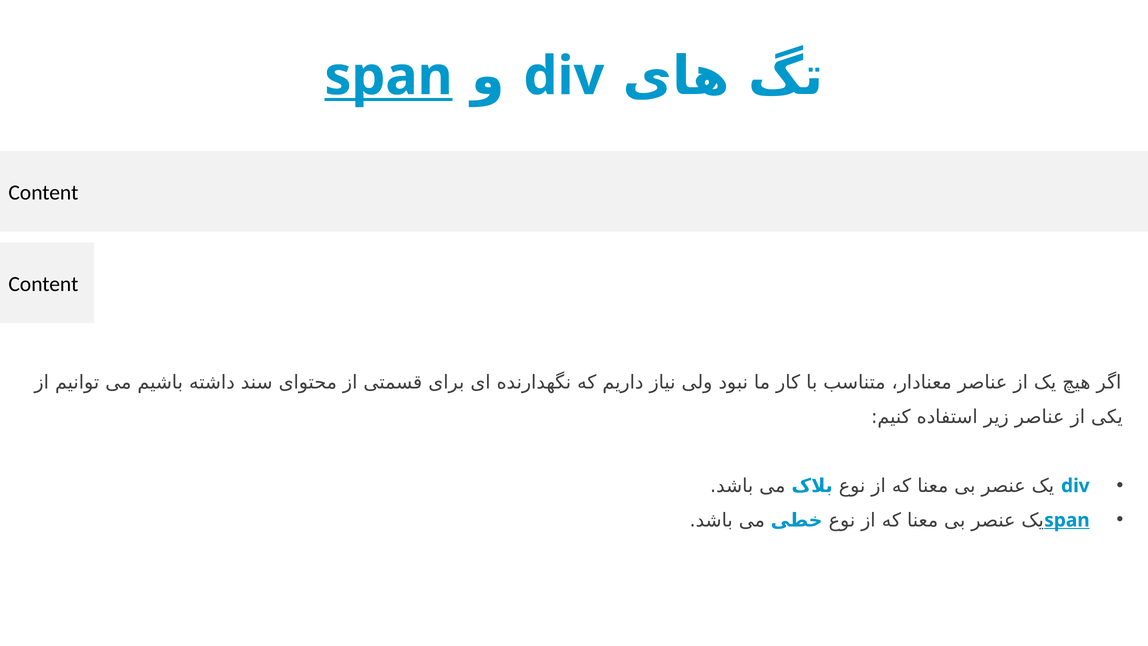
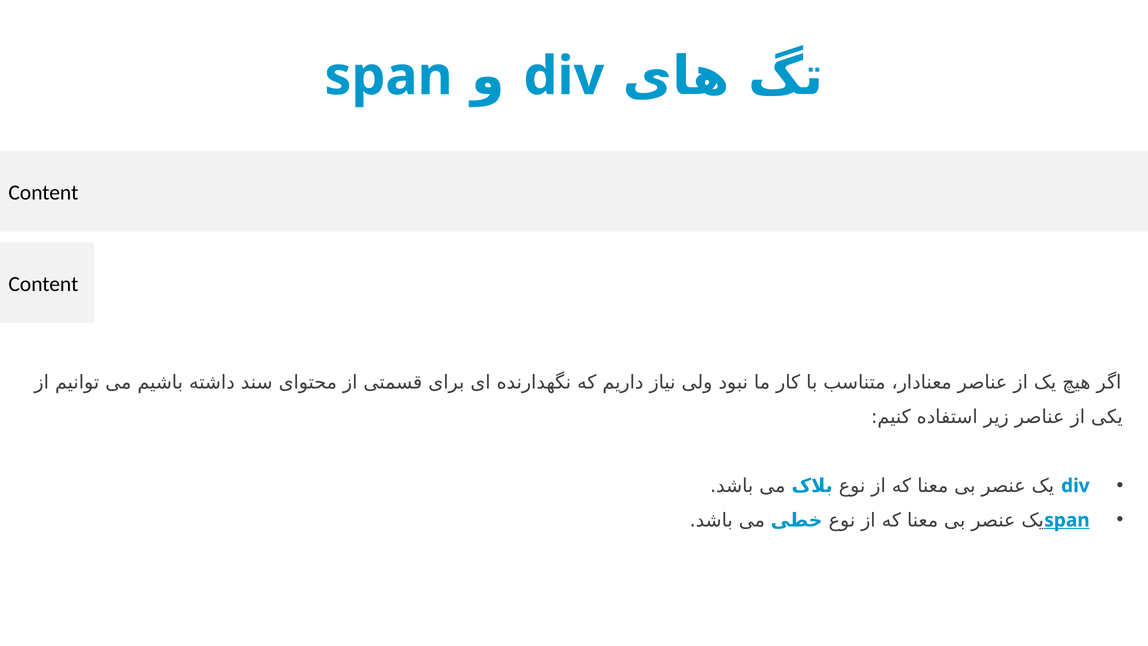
span underline: present -> none (389, 76)
